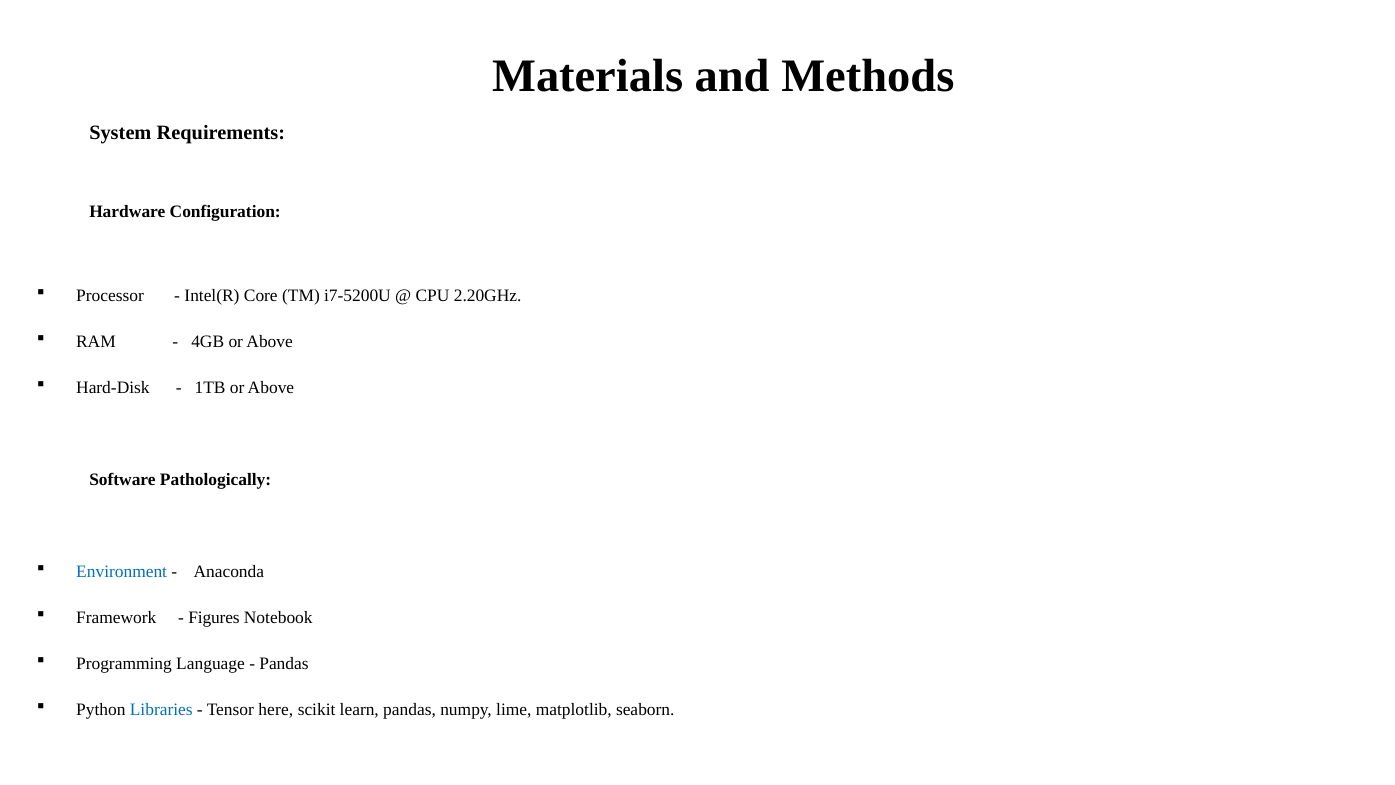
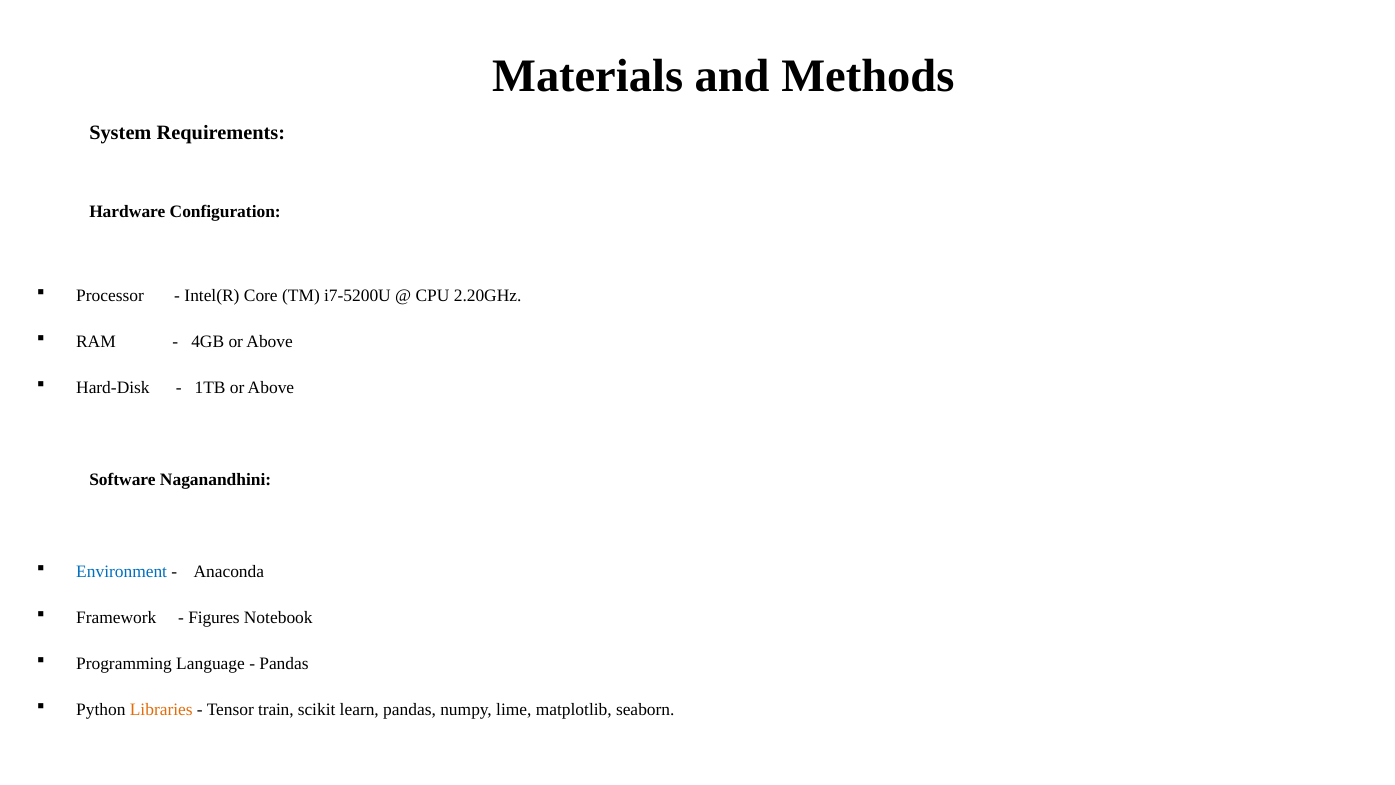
Pathologically: Pathologically -> Naganandhini (216, 480)
Libraries colour: blue -> orange (161, 709)
here: here -> train (276, 709)
